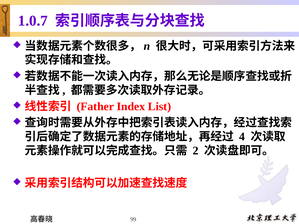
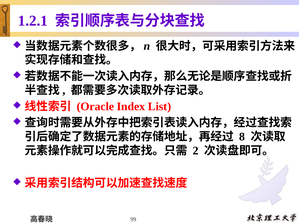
1.0.7: 1.0.7 -> 1.2.1 (33, 21)
Father: Father -> Oracle (95, 107)
4: 4 -> 8 (242, 137)
